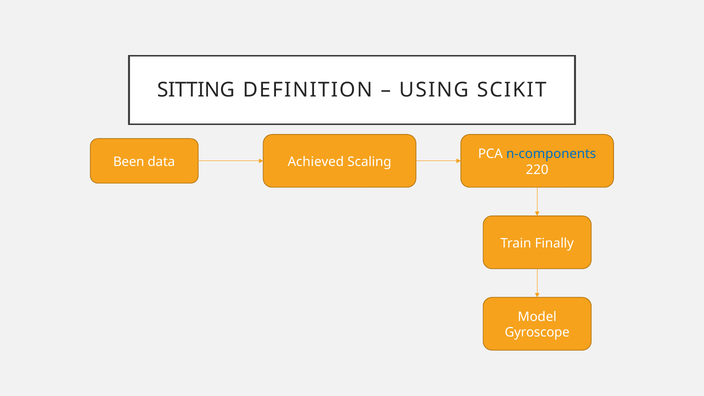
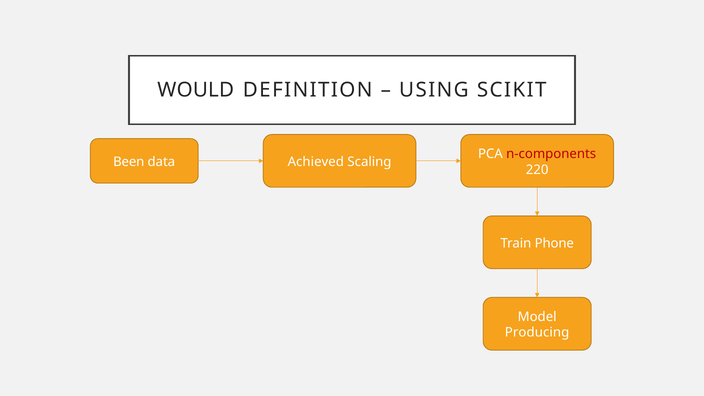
SITTING: SITTING -> WOULD (196, 90)
n-components colour: blue -> red (551, 154)
Finally: Finally -> Phone (554, 243)
Gyroscope: Gyroscope -> Producing (537, 333)
